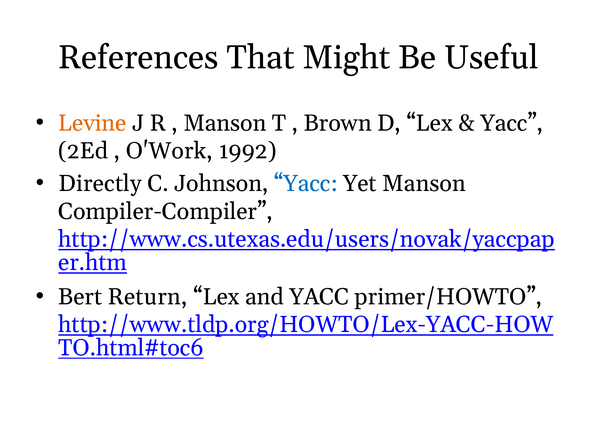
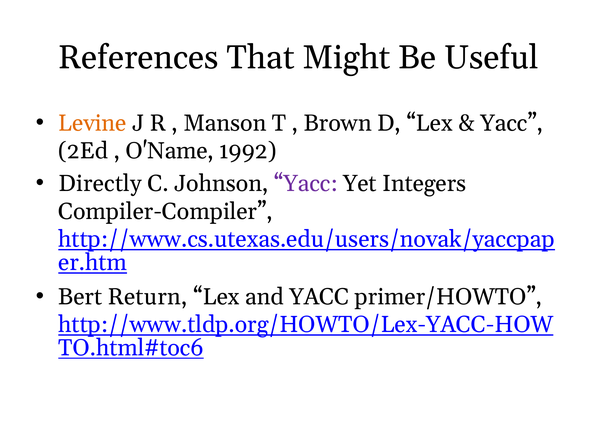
O'Work: O'Work -> O'Name (170, 151)
Yacc colour: blue -> purple (306, 183)
Yet Manson: Manson -> Integers (424, 183)
